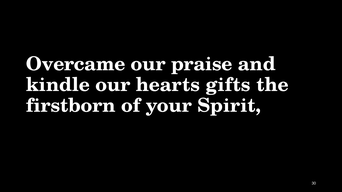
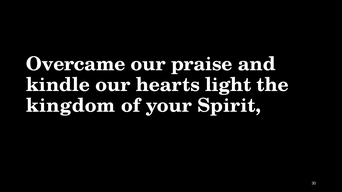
gifts: gifts -> light (228, 85)
firstborn: firstborn -> kingdom (71, 106)
